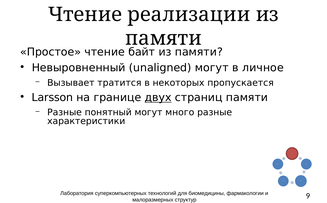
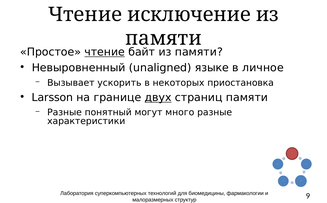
реализации: реализации -> исключение (189, 14)
чтение underline: none -> present (105, 52)
unaligned могут: могут -> языке (212, 68)
тратится: тратится -> ускорить (119, 83)
пропускается: пропускается -> приостановка (241, 83)
